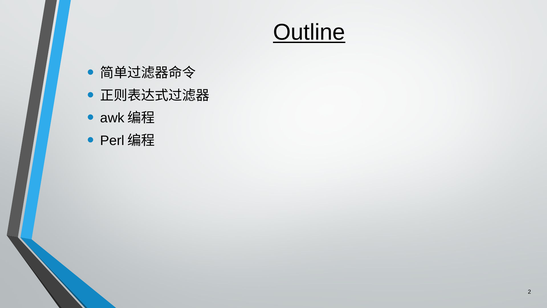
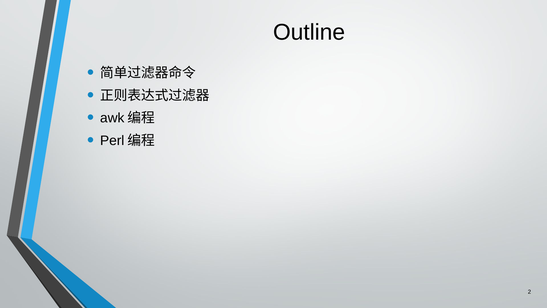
Outline underline: present -> none (309, 32)
